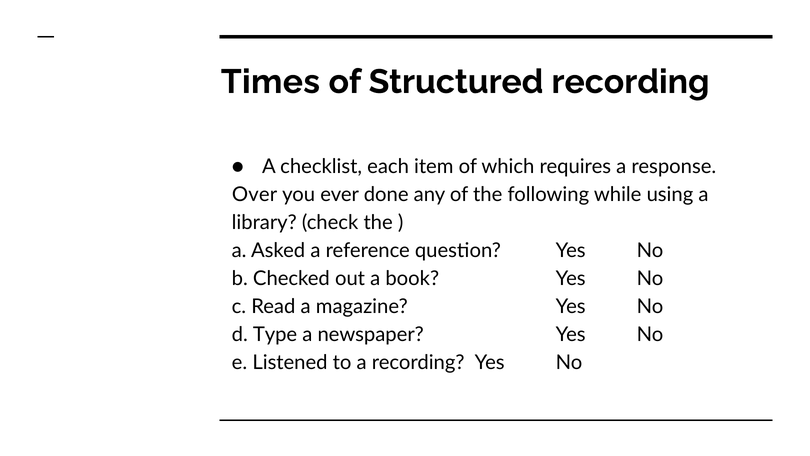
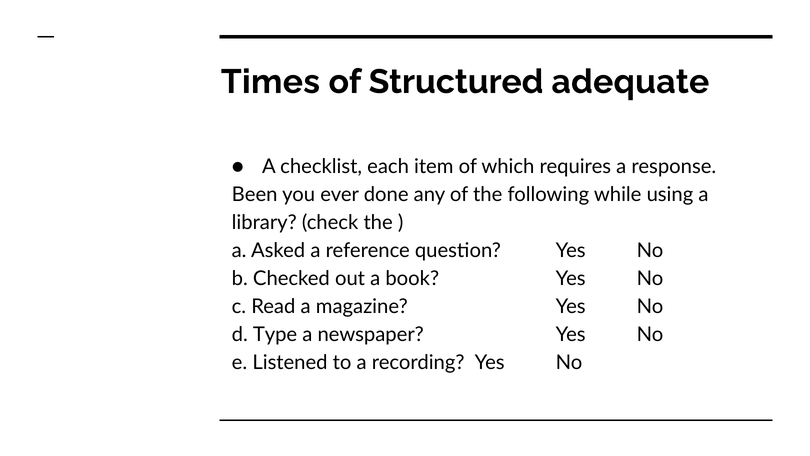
Structured recording: recording -> adequate (630, 82)
Over: Over -> Been (255, 195)
